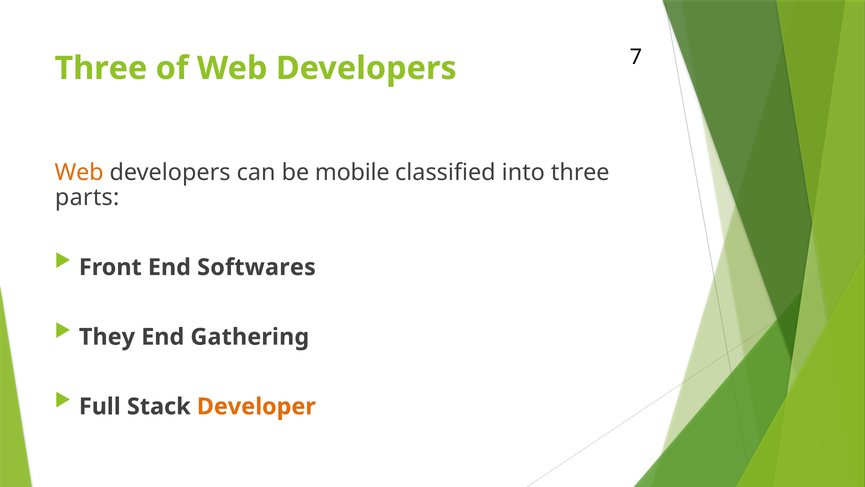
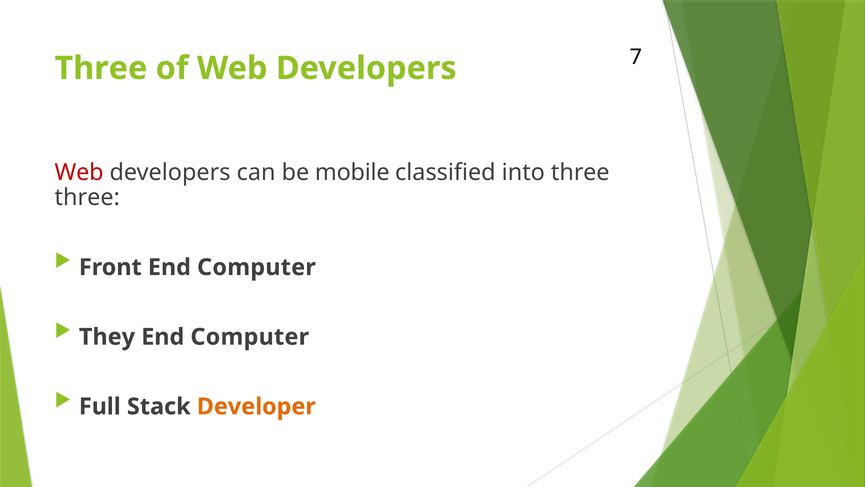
Web colour: orange -> red (79, 172)
parts: parts -> three (87, 198)
Front End Softwares: Softwares -> Computer (256, 267)
Gathering: Gathering -> Computer (250, 337)
